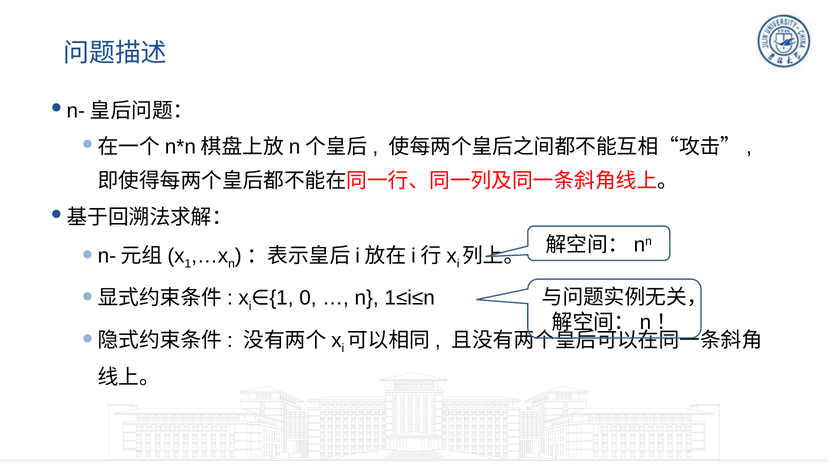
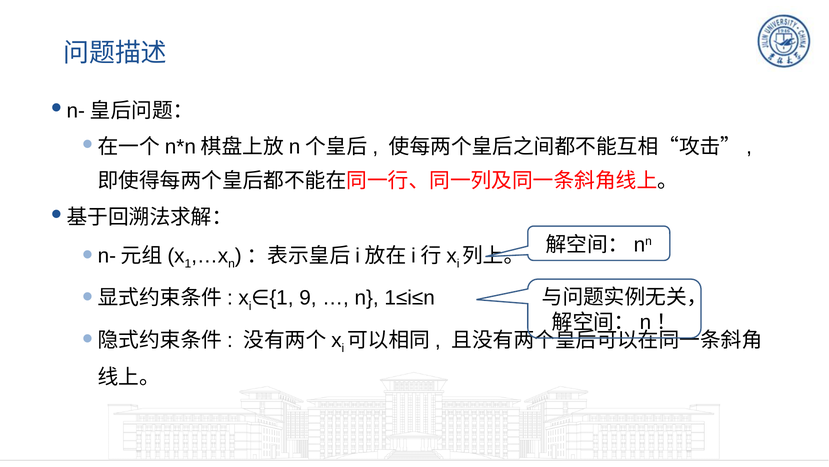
0: 0 -> 9 (308, 298)
